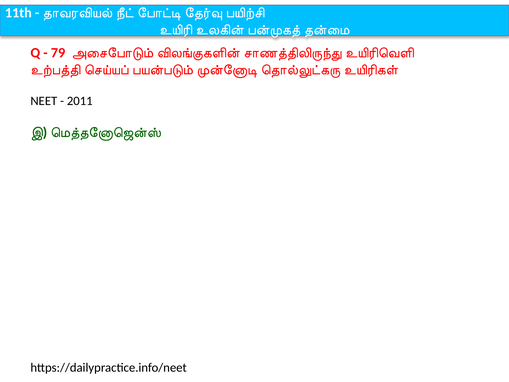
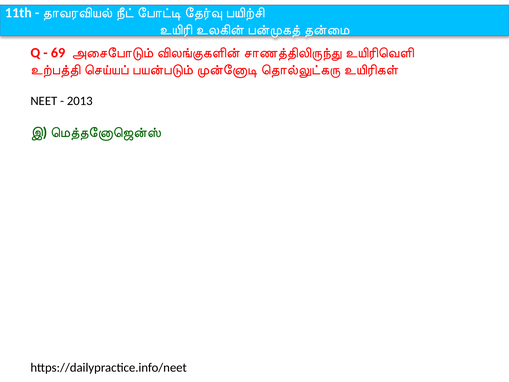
79: 79 -> 69 (58, 53)
2011: 2011 -> 2013 (80, 101)
